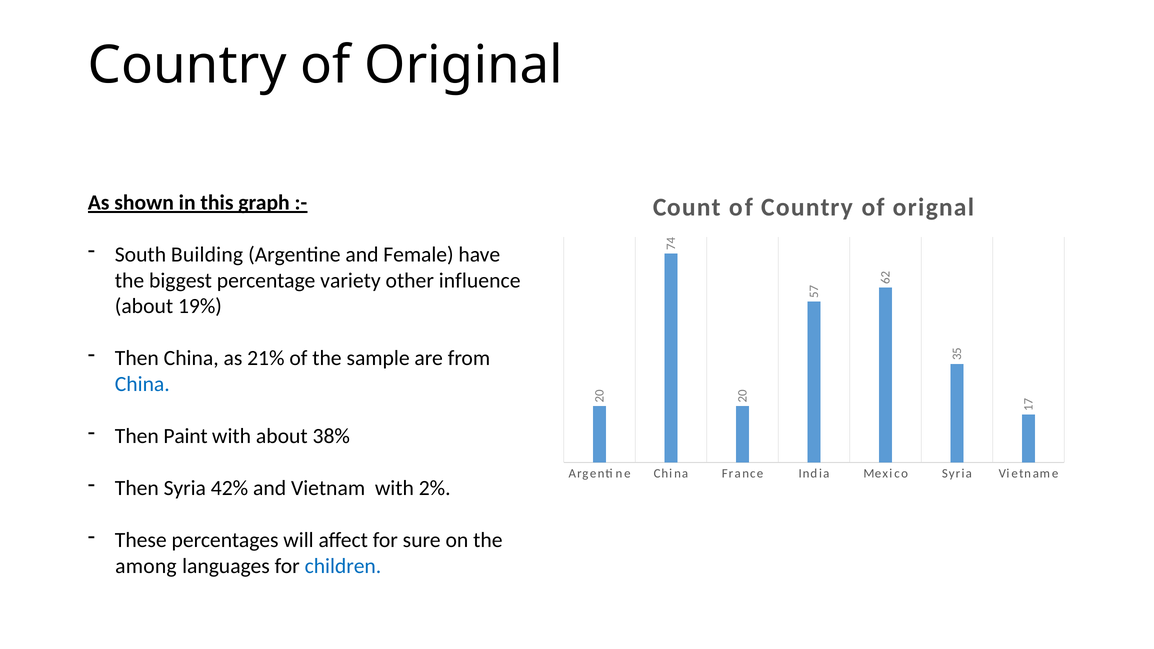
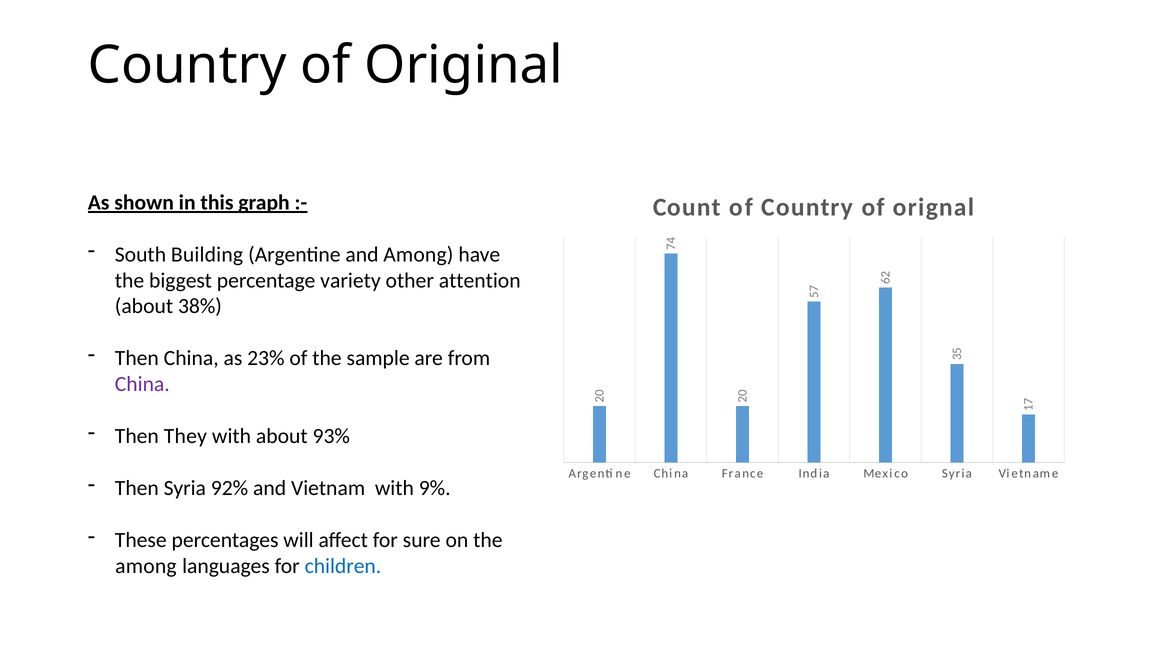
and Female: Female -> Among (418, 254)
influence: influence -> attention (480, 280)
19%: 19% -> 38% (200, 306)
21%: 21% -> 23% (266, 358)
China colour: blue -> purple (142, 384)
Paint: Paint -> They (185, 436)
38%: 38% -> 93% (331, 436)
42%: 42% -> 92% (230, 488)
2%: 2% -> 9% (435, 488)
